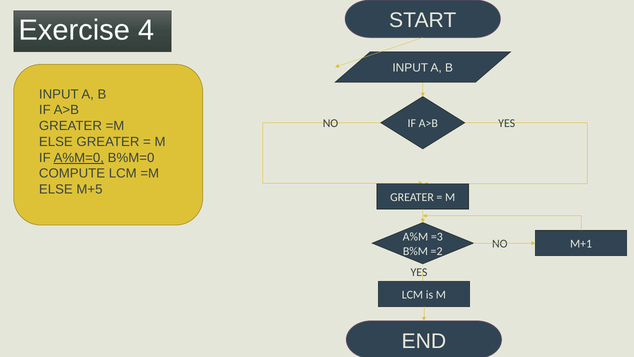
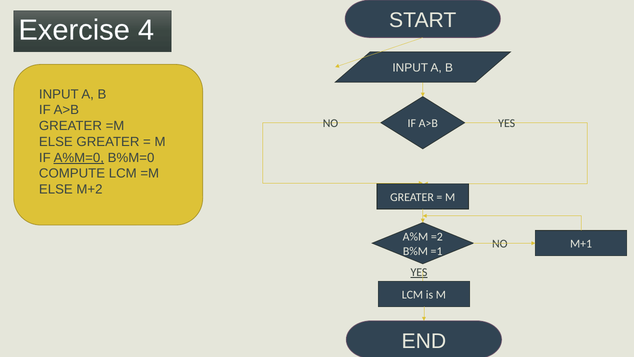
M+5: M+5 -> M+2 (90, 189)
=3: =3 -> =2 (437, 237)
=2: =2 -> =1 (437, 251)
YES underline: none -> present (419, 272)
